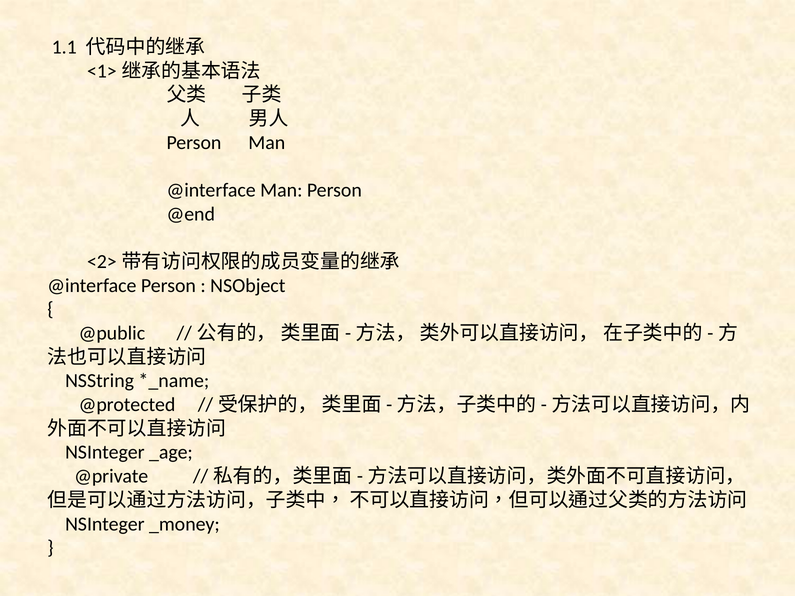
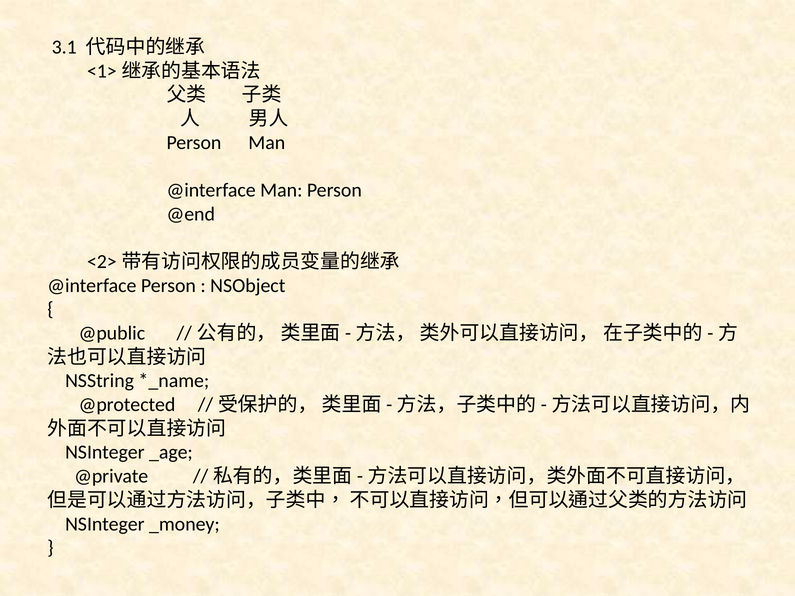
1.1: 1.1 -> 3.1 (64, 47)
